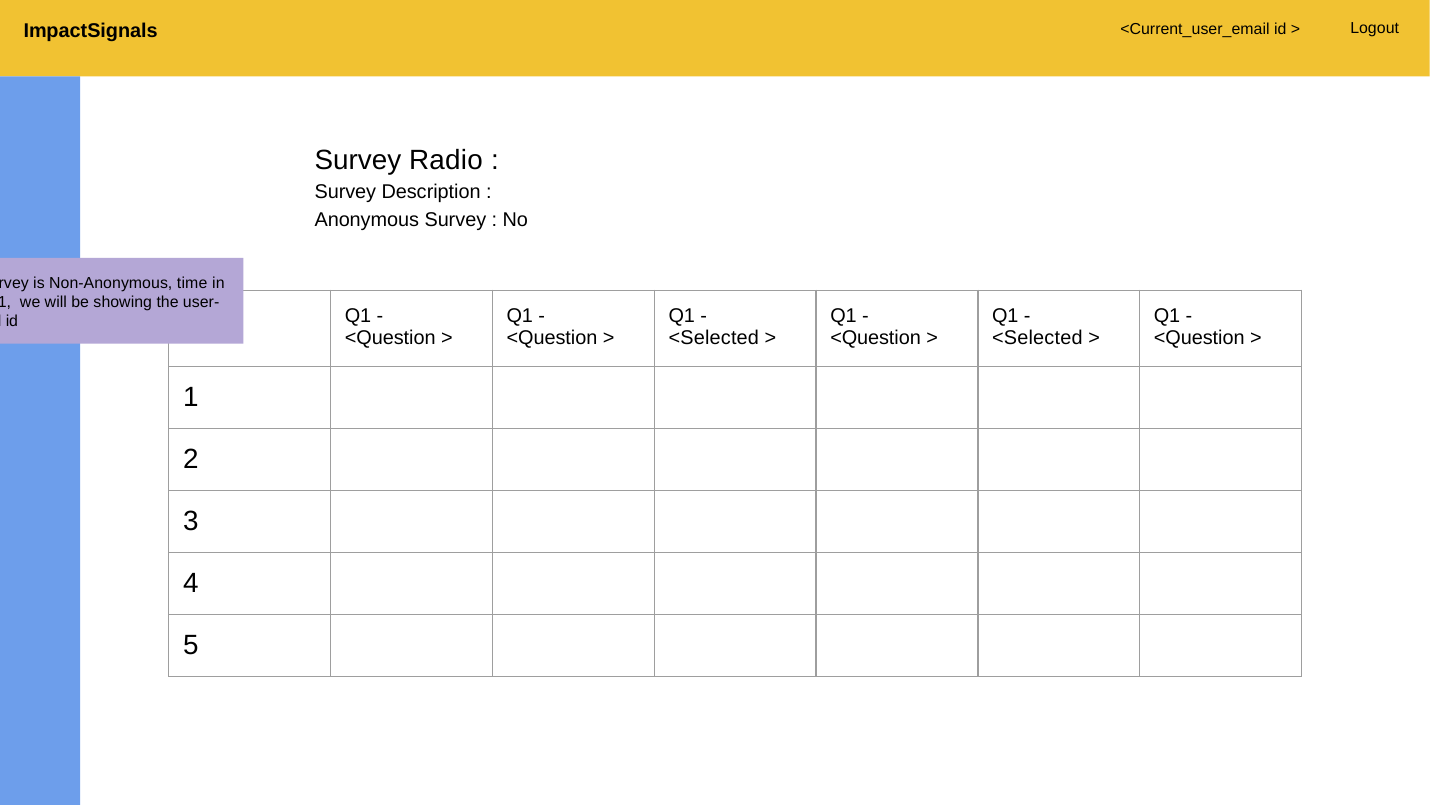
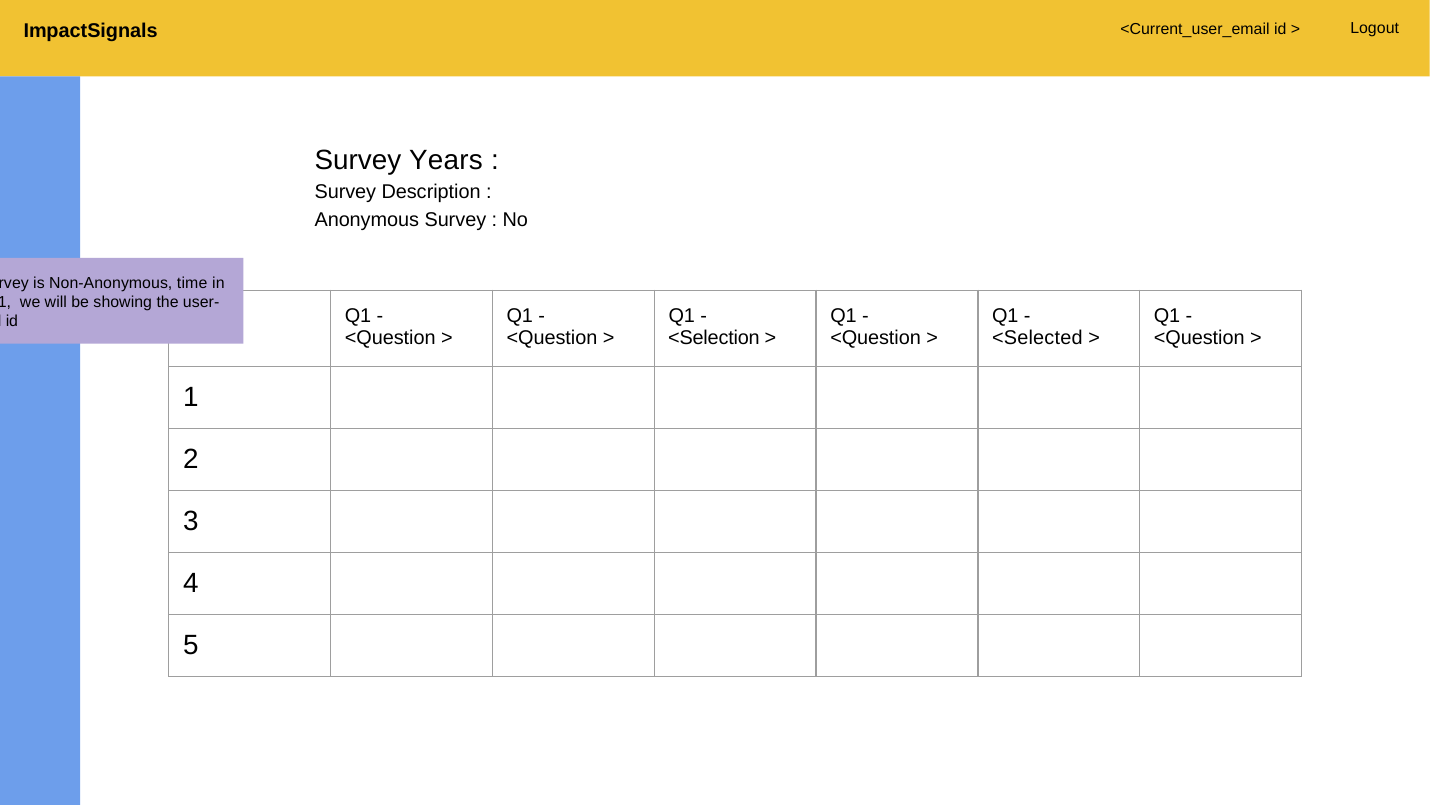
Radio: Radio -> Years (446, 161)
<Selected: <Selected -> <Selection (714, 338)
